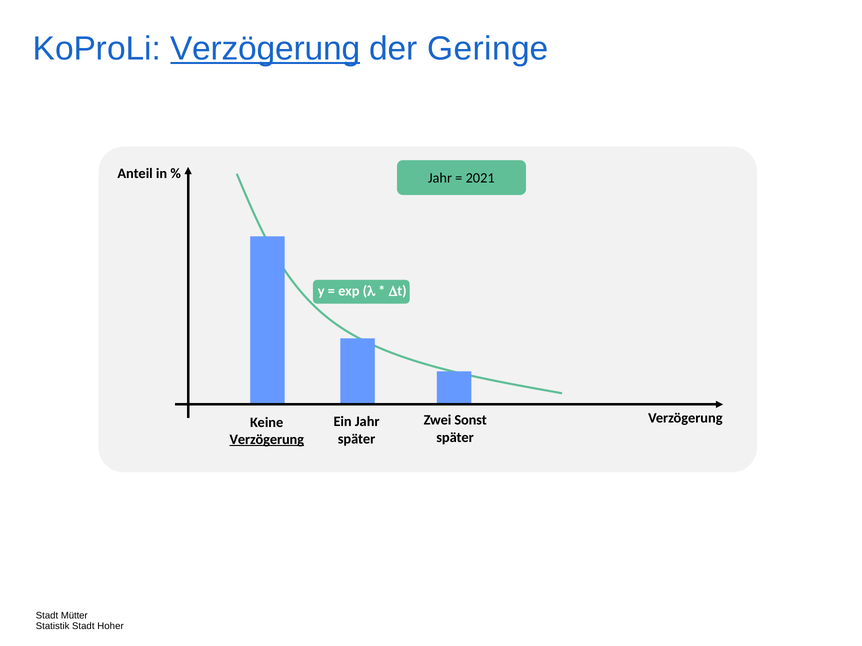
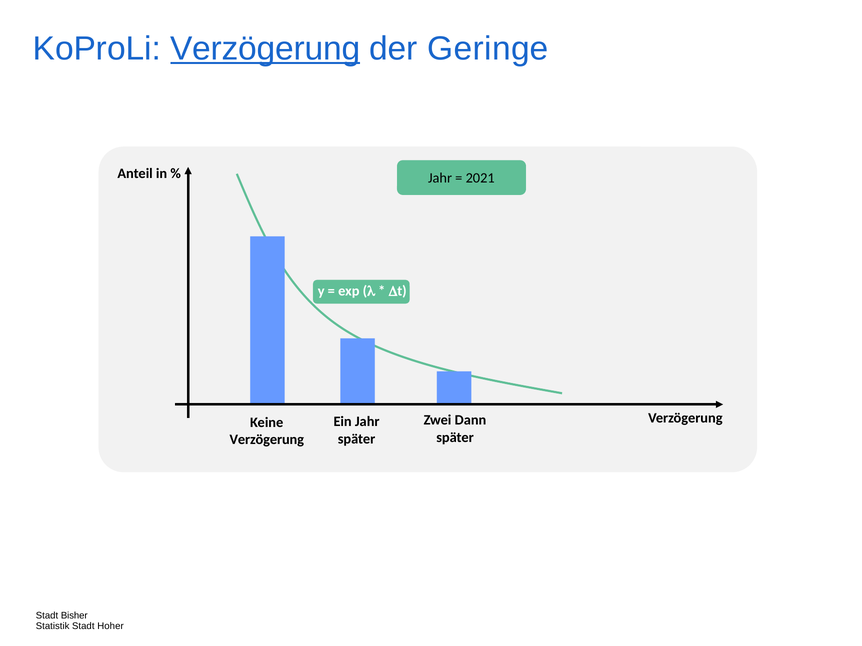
Sonst: Sonst -> Dann (471, 420)
Verzögerung underline: present -> none (267, 440)
Mütter: Mütter -> Bisher (74, 616)
